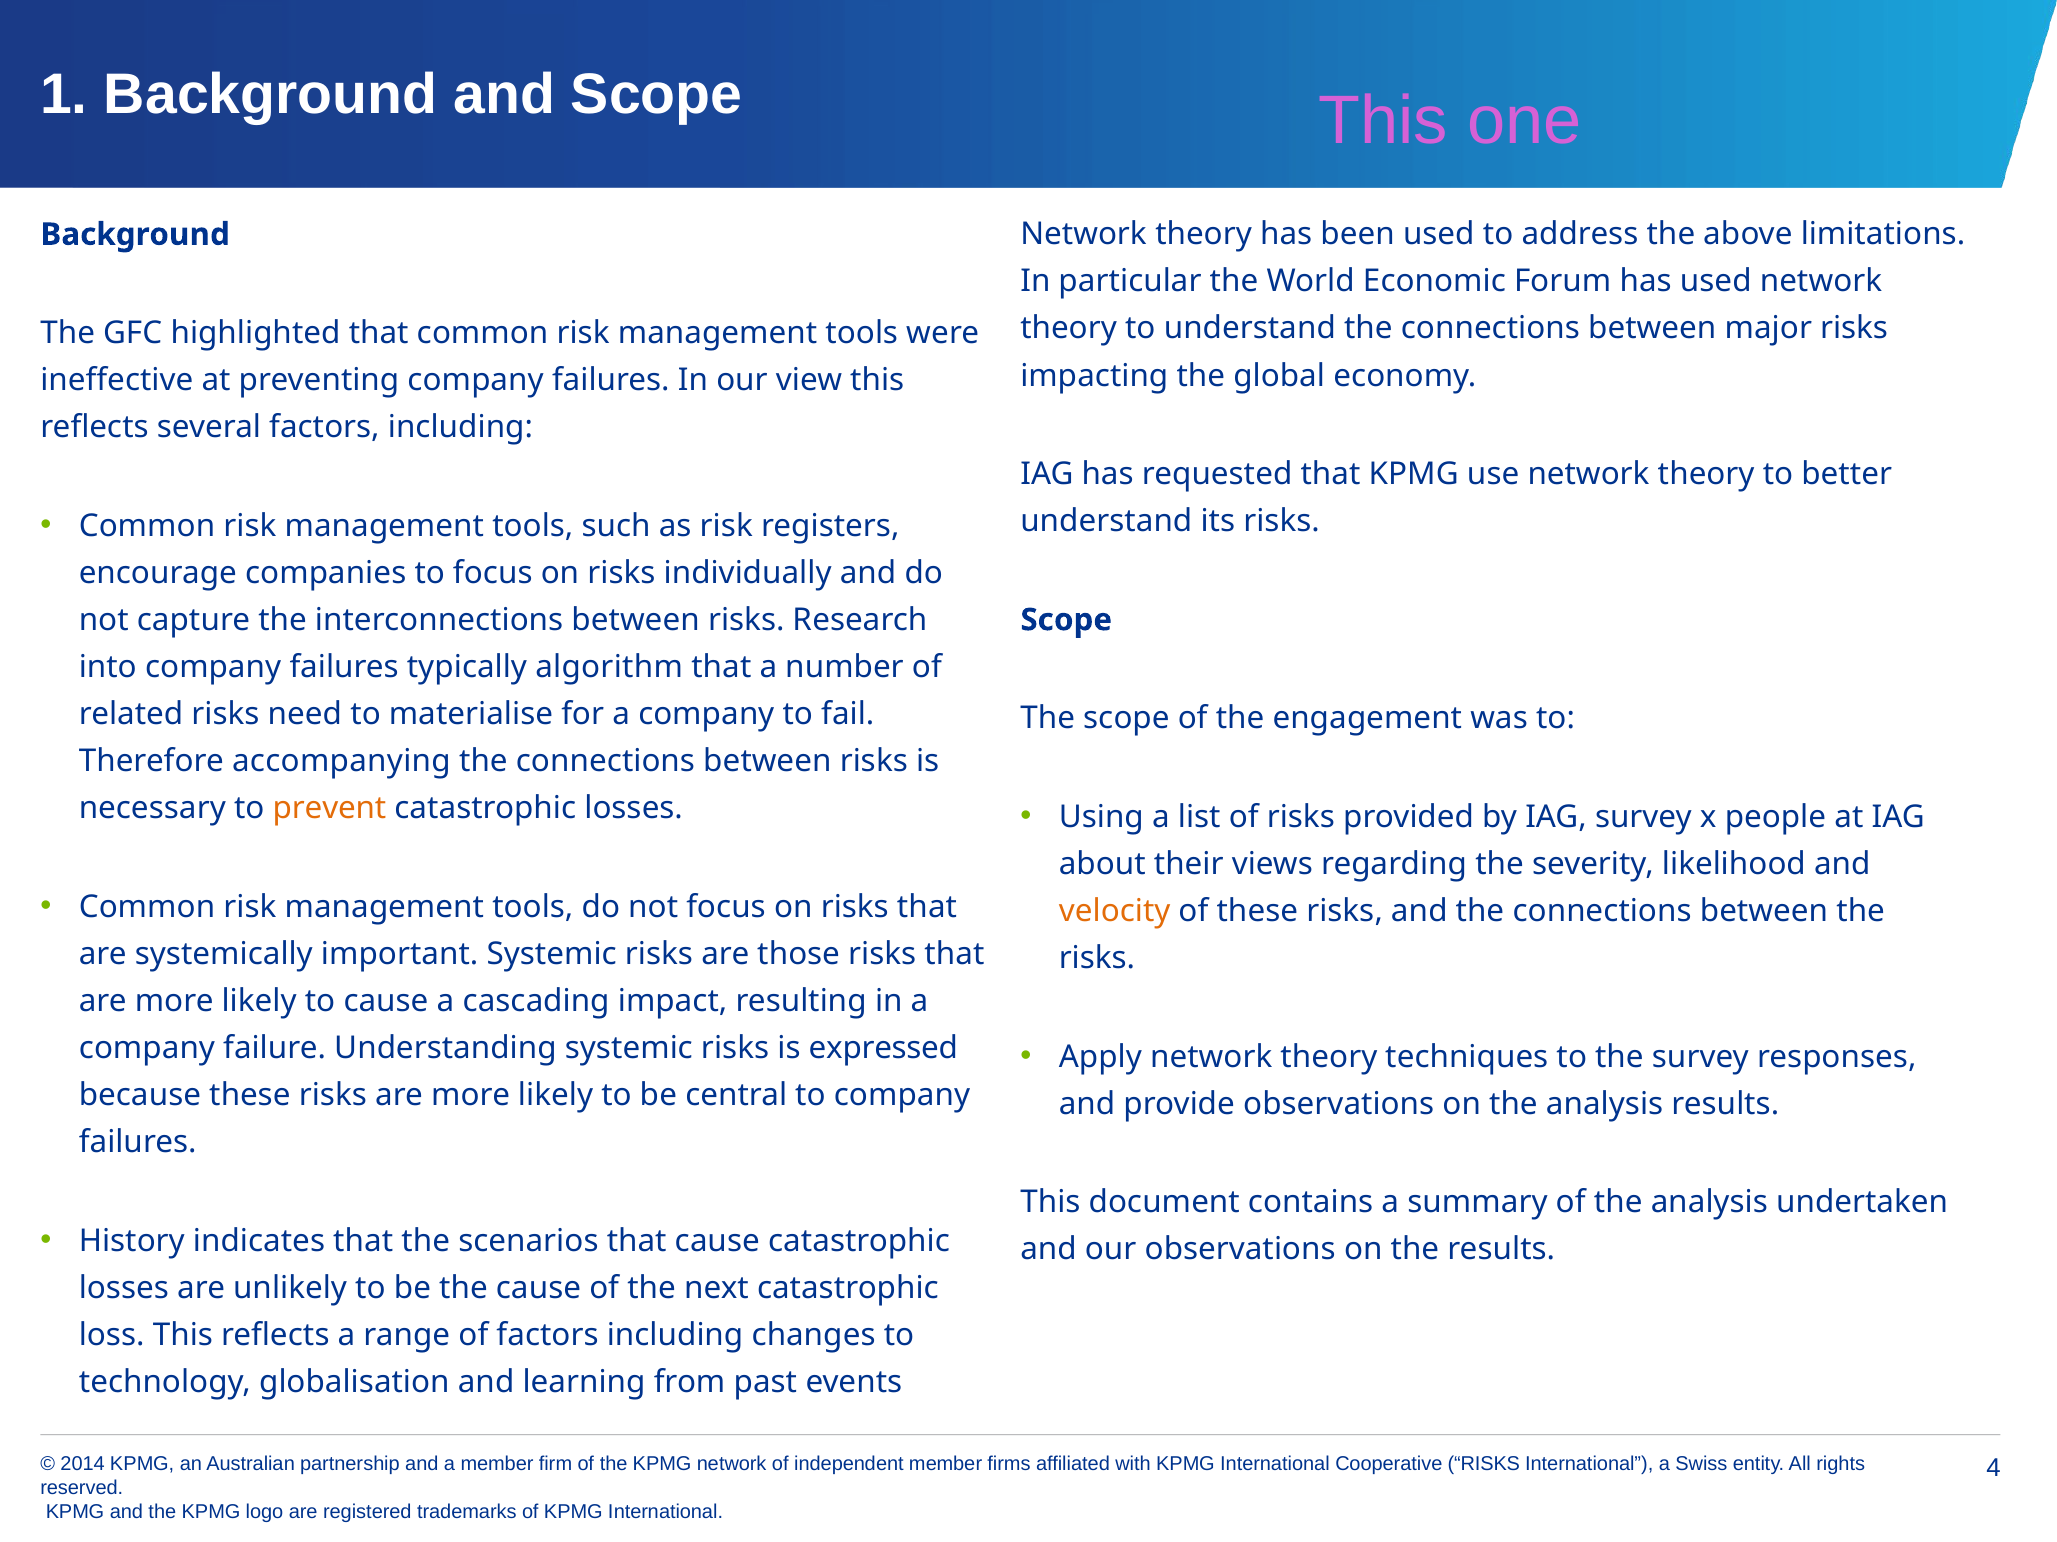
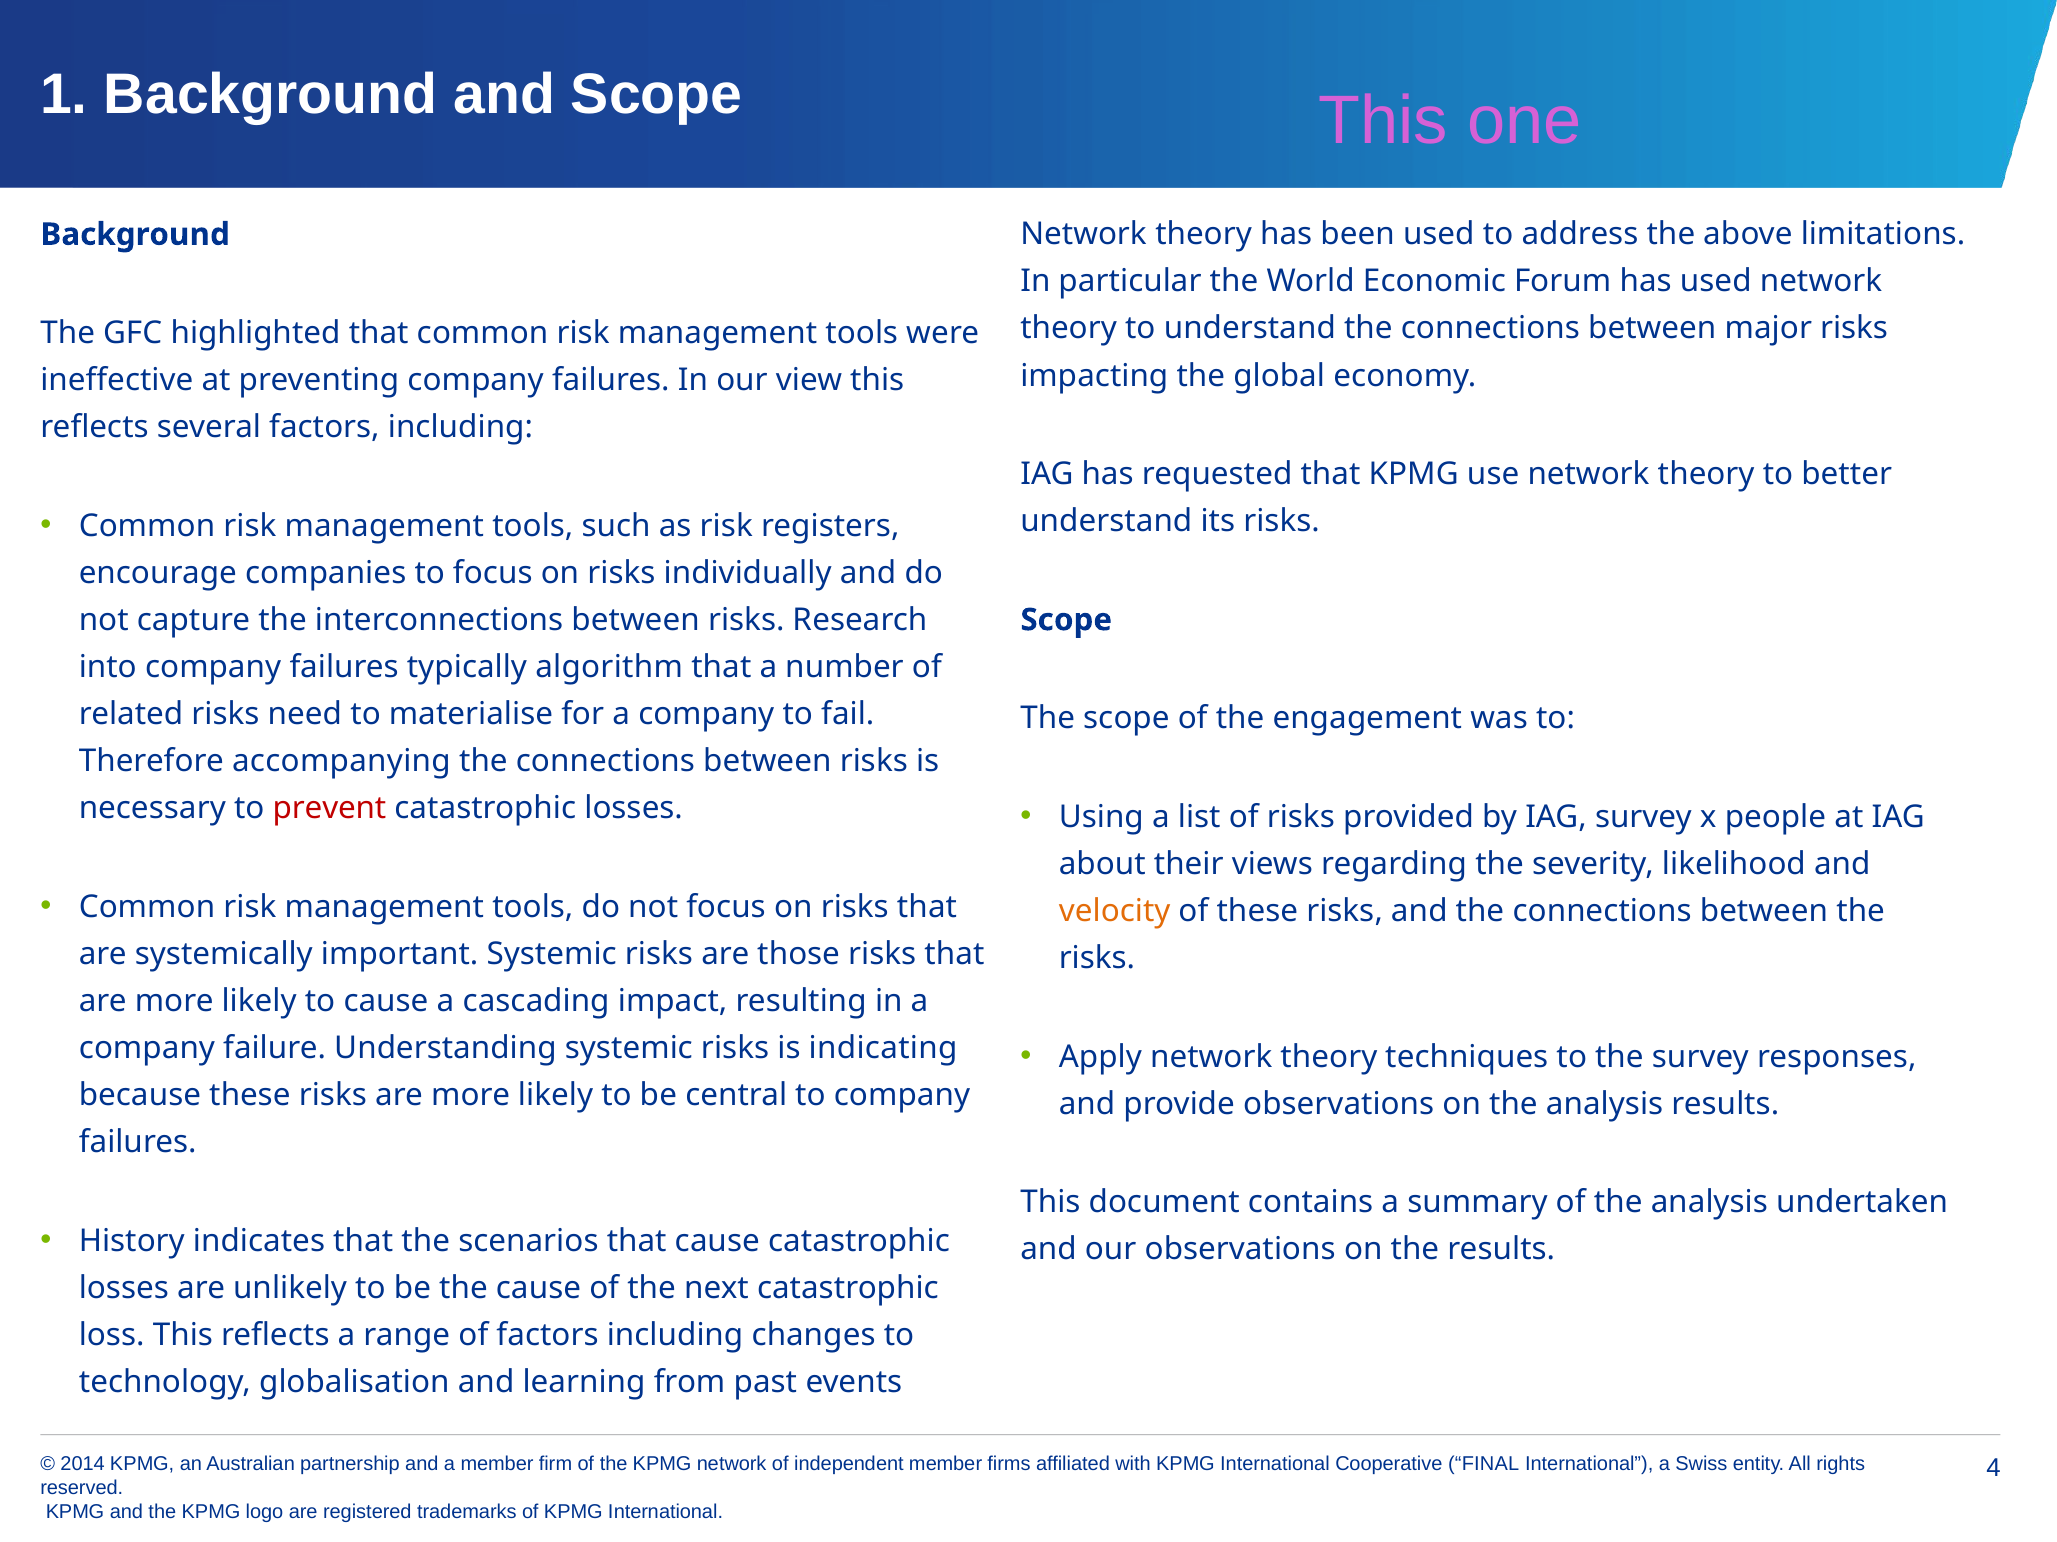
prevent colour: orange -> red (330, 809)
expressed: expressed -> indicating (883, 1049)
RISKS: RISKS -> FINAL (1484, 1465)
